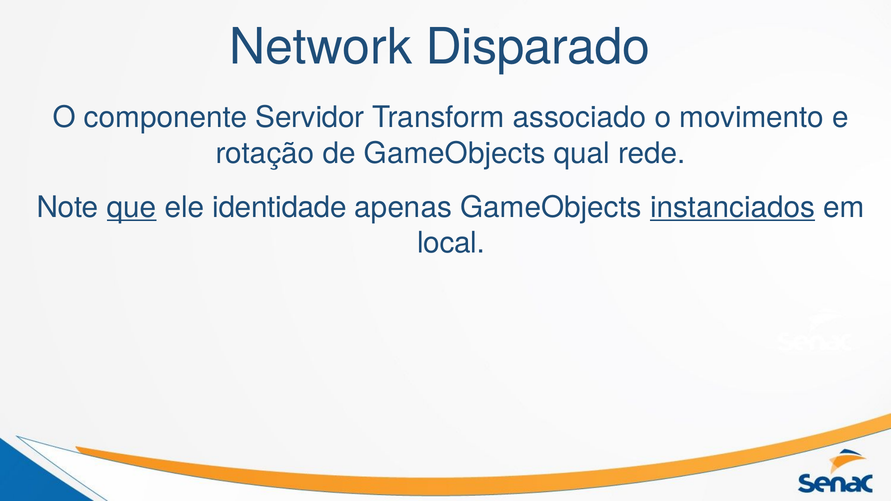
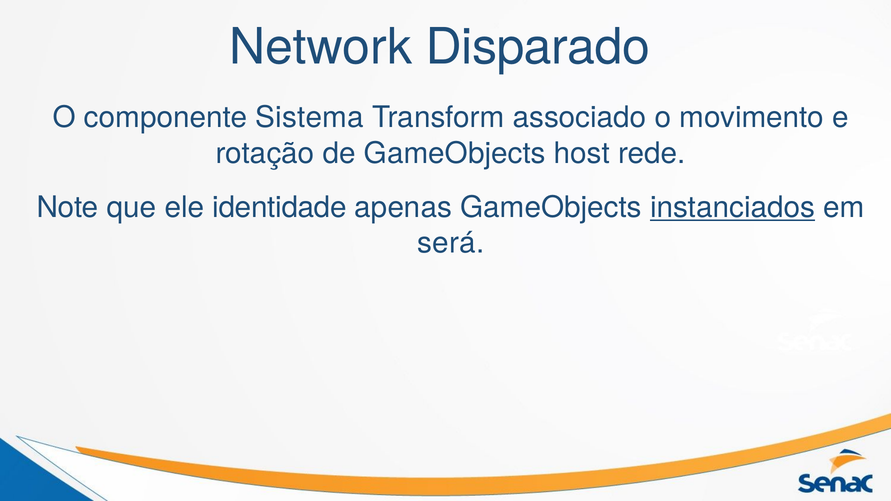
Servidor: Servidor -> Sistema (310, 118)
qual: qual -> host (582, 153)
que underline: present -> none (132, 208)
local: local -> será (451, 243)
